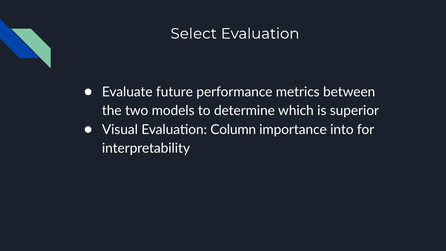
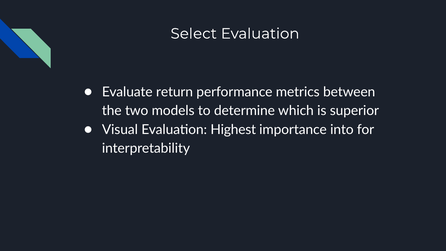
future: future -> return (175, 92)
Column: Column -> Highest (233, 129)
